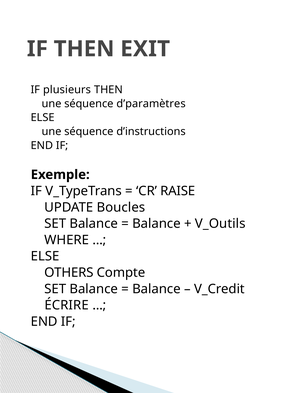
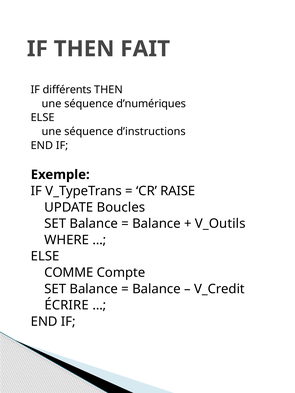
EXIT: EXIT -> FAIT (145, 49)
plusieurs: plusieurs -> différents (67, 90)
d’paramètres: d’paramètres -> d’numériques (151, 104)
OTHERS: OTHERS -> COMME (69, 273)
